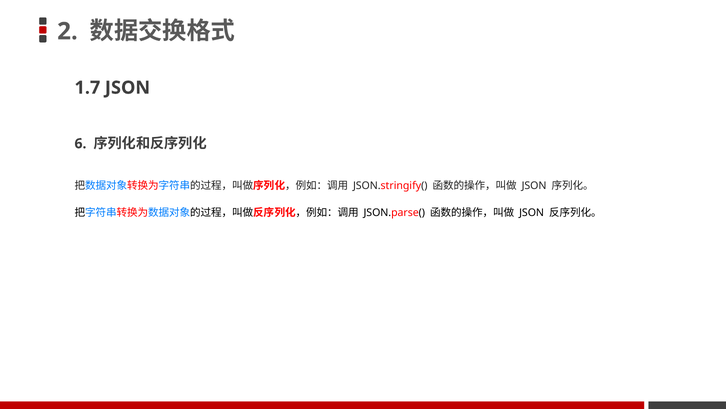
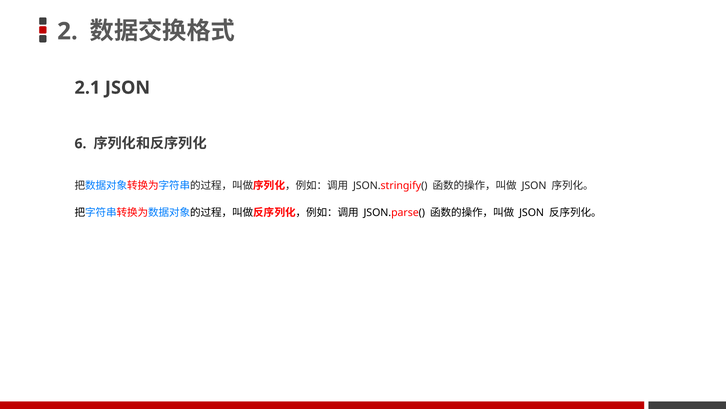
1.7: 1.7 -> 2.1 (87, 88)
